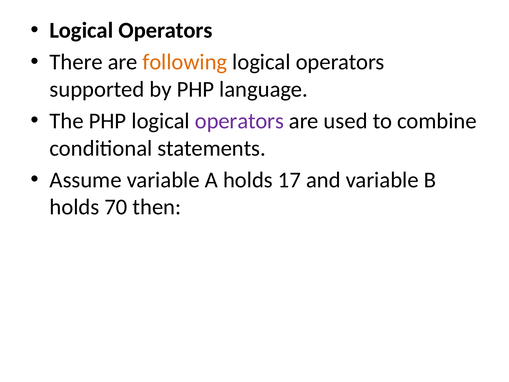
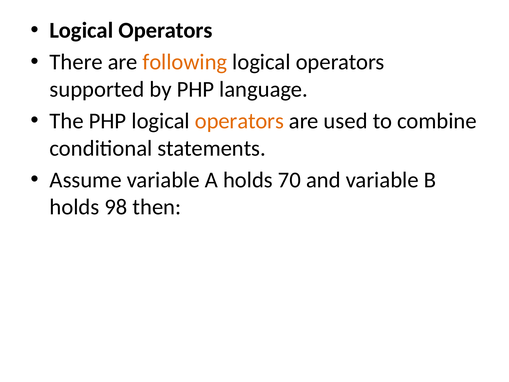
operators colour: purple -> orange (239, 121)
17: 17 -> 70 (289, 180)
70: 70 -> 98 (116, 207)
